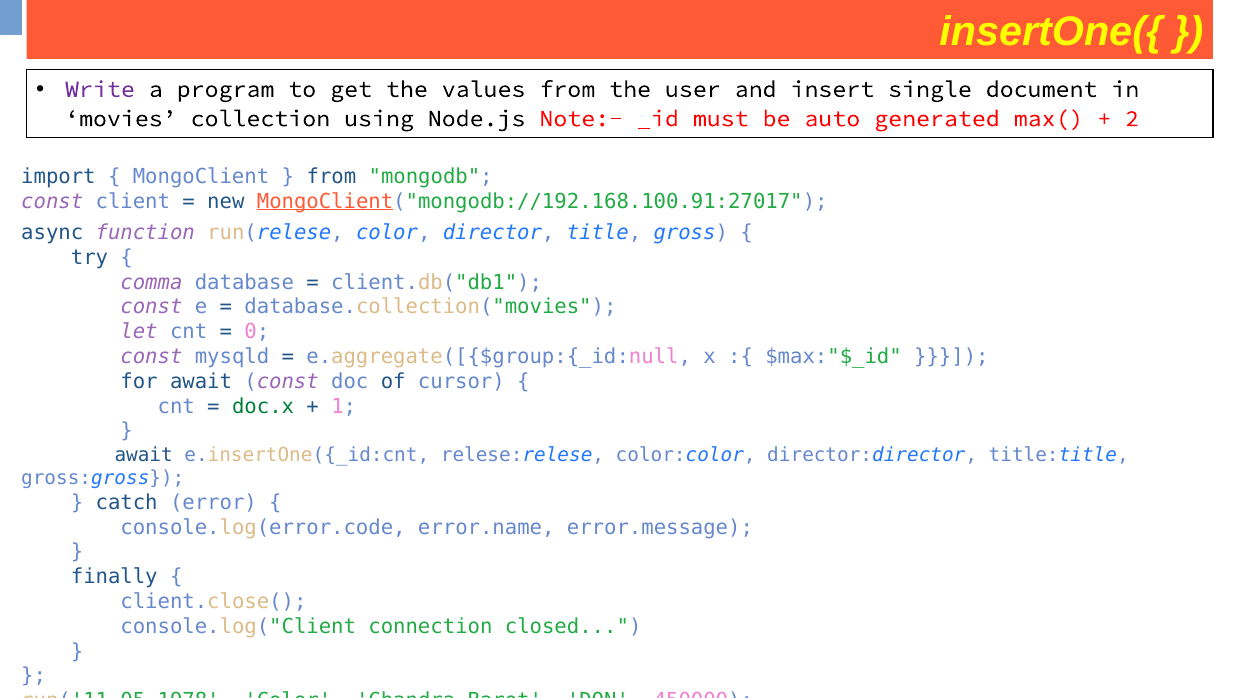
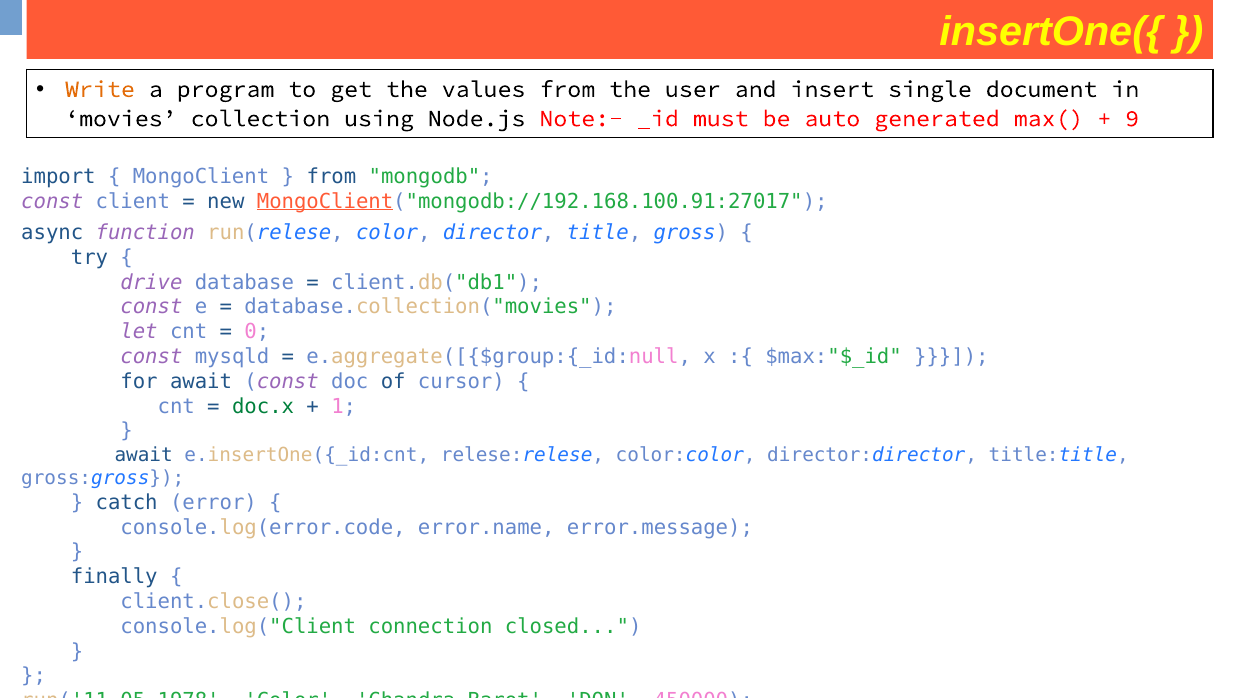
Write colour: purple -> orange (100, 89)
2: 2 -> 9 (1132, 118)
comma: comma -> drive (151, 282)
